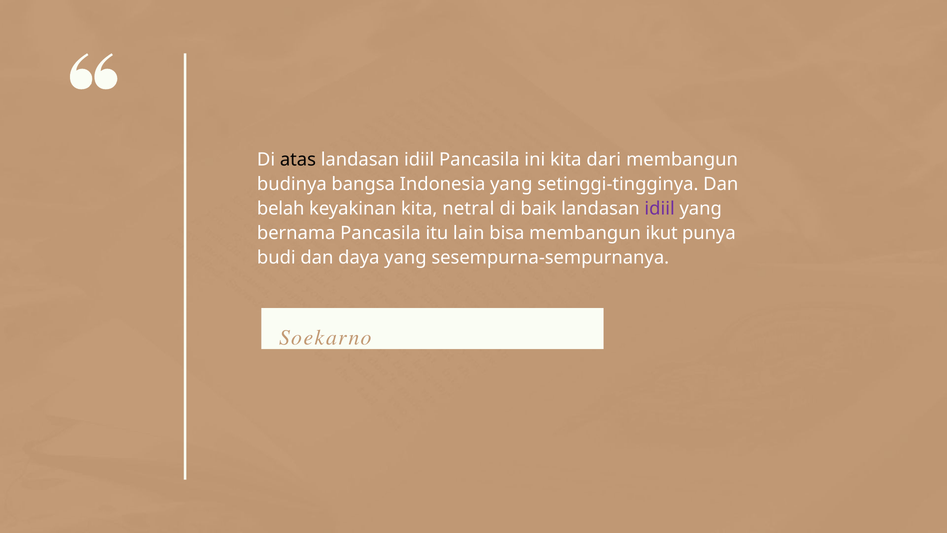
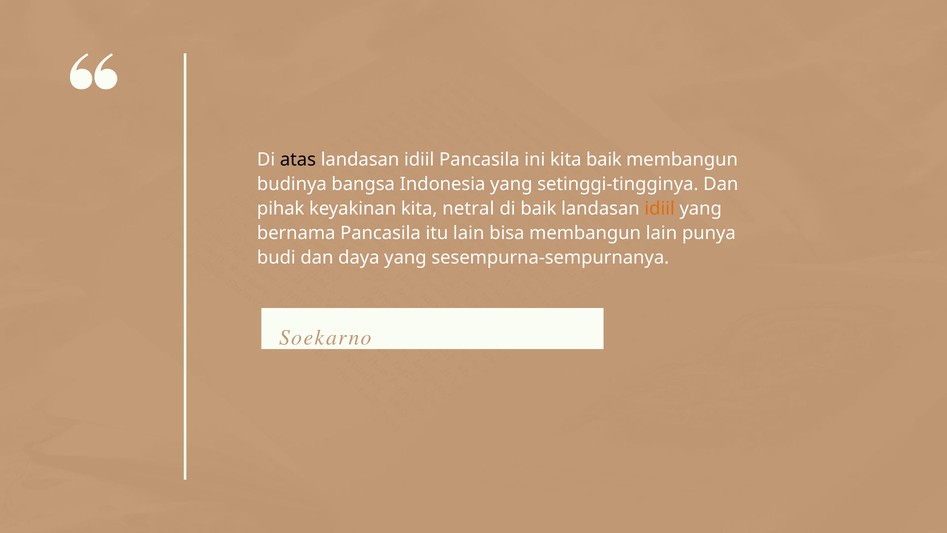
kita dari: dari -> baik (604, 159)
belah: belah -> pihak (281, 209)
idiil colour: purple -> orange (660, 209)
membangun ikut: ikut -> lain (661, 233)
